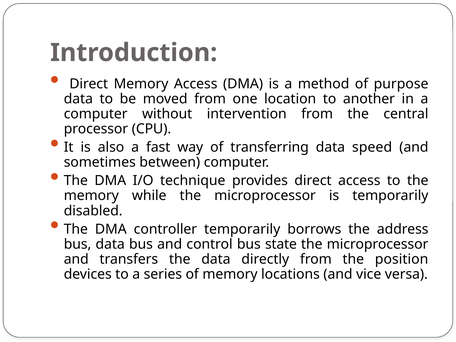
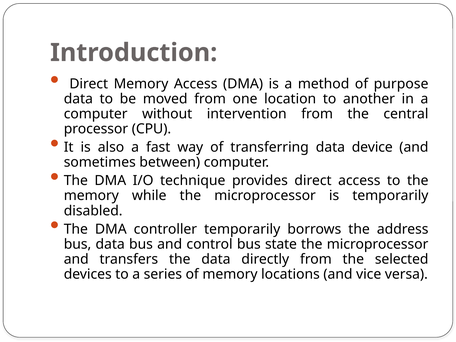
speed: speed -> device (372, 147)
position: position -> selected (402, 259)
